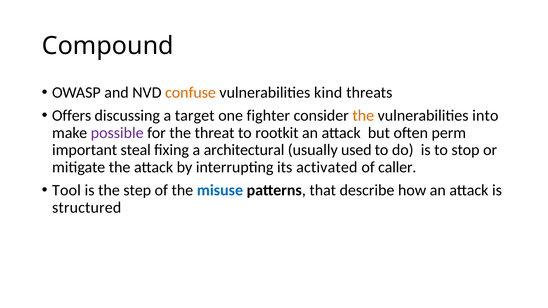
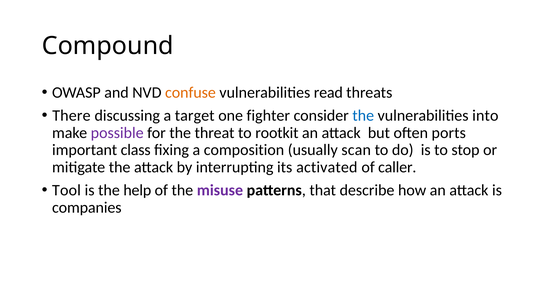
kind: kind -> read (328, 93)
Offers: Offers -> There (71, 116)
the colour: orange -> blue (363, 116)
perm: perm -> ports (449, 133)
steal: steal -> class (136, 150)
architectural: architectural -> composition (244, 150)
used: used -> scan (356, 150)
step: step -> help (137, 190)
misuse colour: blue -> purple (220, 190)
structured: structured -> companies (87, 208)
